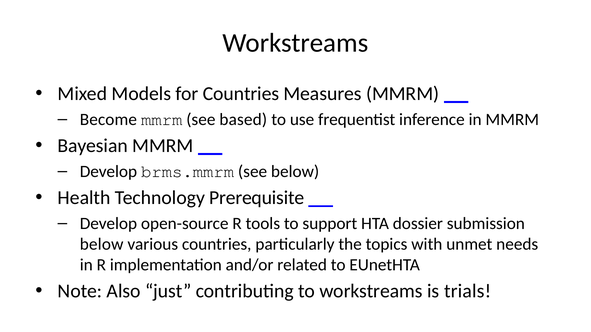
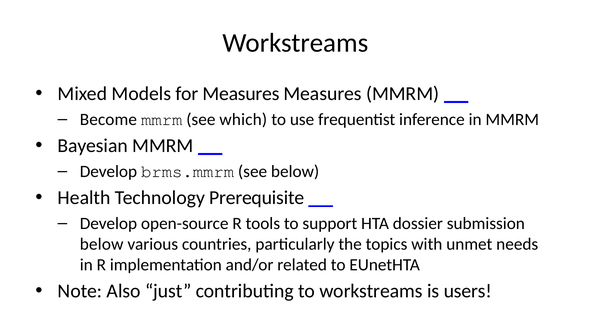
for Countries: Countries -> Measures (241, 94)
based: based -> which (243, 120)
trials: trials -> users (468, 291)
